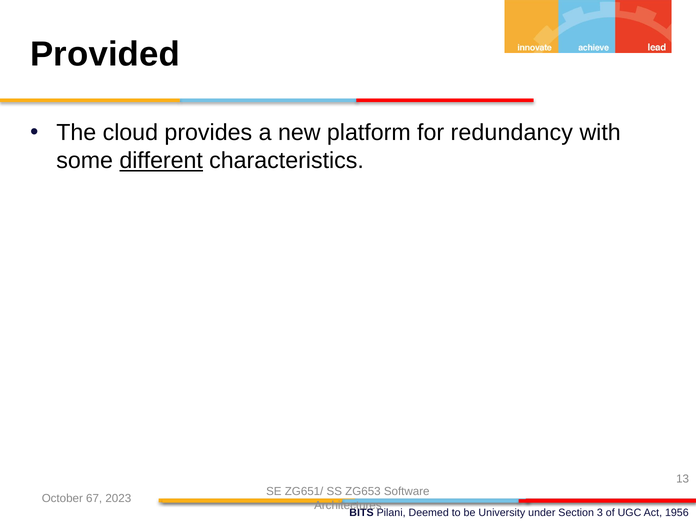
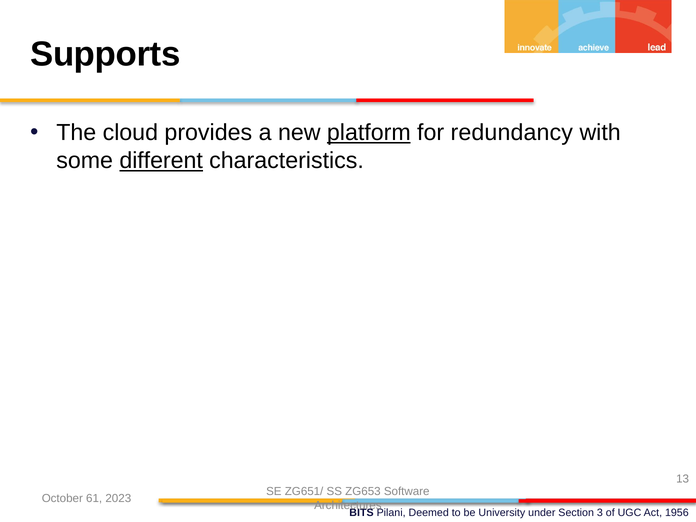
Provided: Provided -> Supports (105, 54)
platform underline: none -> present (369, 133)
67: 67 -> 61 (94, 499)
